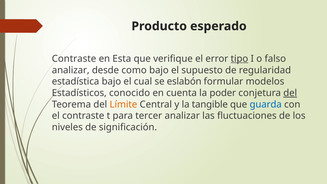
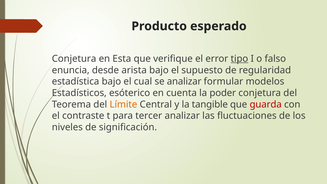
Contraste: Contraste -> Conjetura (74, 59)
analizar: analizar -> enuncia (71, 70)
como: como -> arista (134, 70)
se eslabón: eslabón -> analizar (184, 82)
conocido: conocido -> esóterico (130, 93)
del underline: present -> none (290, 93)
guarda colour: blue -> red (266, 104)
